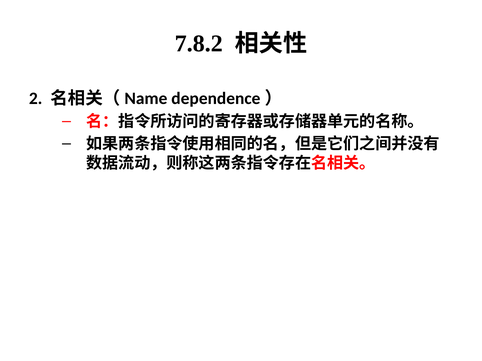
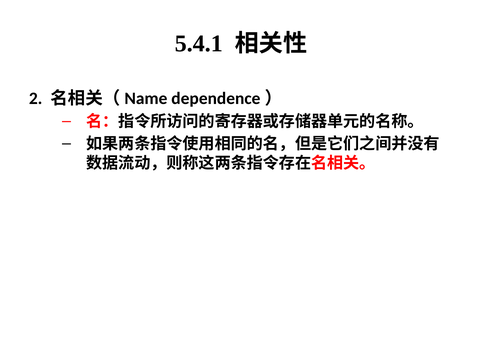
7.8.2: 7.8.2 -> 5.4.1 (199, 44)
